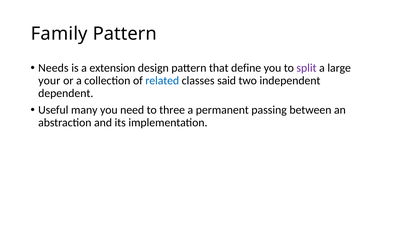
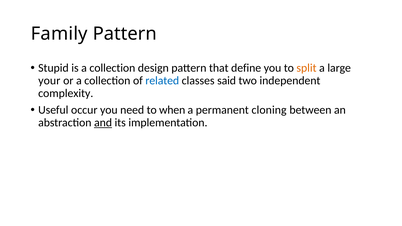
Needs: Needs -> Stupid (53, 68)
is a extension: extension -> collection (112, 68)
split colour: purple -> orange (307, 68)
dependent: dependent -> complexity (66, 93)
many: many -> occur (84, 110)
three: three -> when (172, 110)
passing: passing -> cloning (269, 110)
and underline: none -> present (103, 123)
